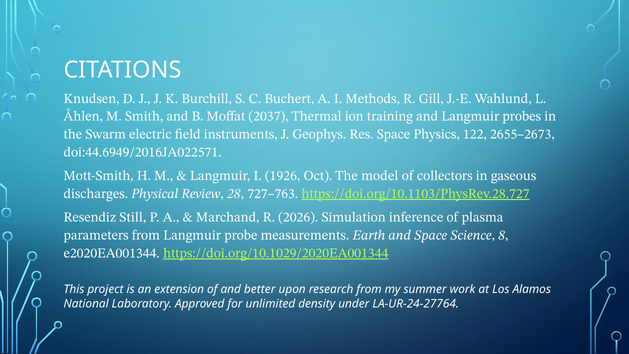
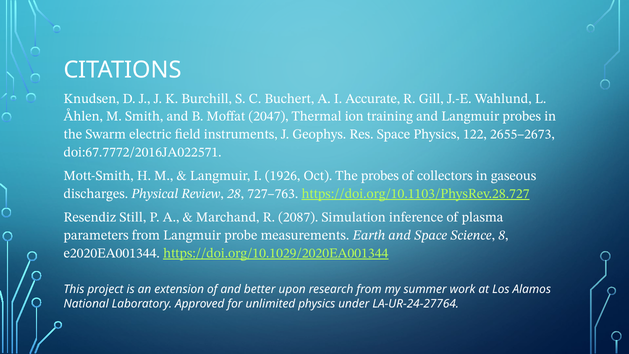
Methods: Methods -> Accurate (373, 98)
2037: 2037 -> 2047 (269, 116)
doi:44.6949/2016JA022571: doi:44.6949/2016JA022571 -> doi:67.7772/2016JA022571 (143, 152)
The model: model -> probes (380, 176)
2026: 2026 -> 2087 (298, 217)
unlimited density: density -> physics (317, 304)
